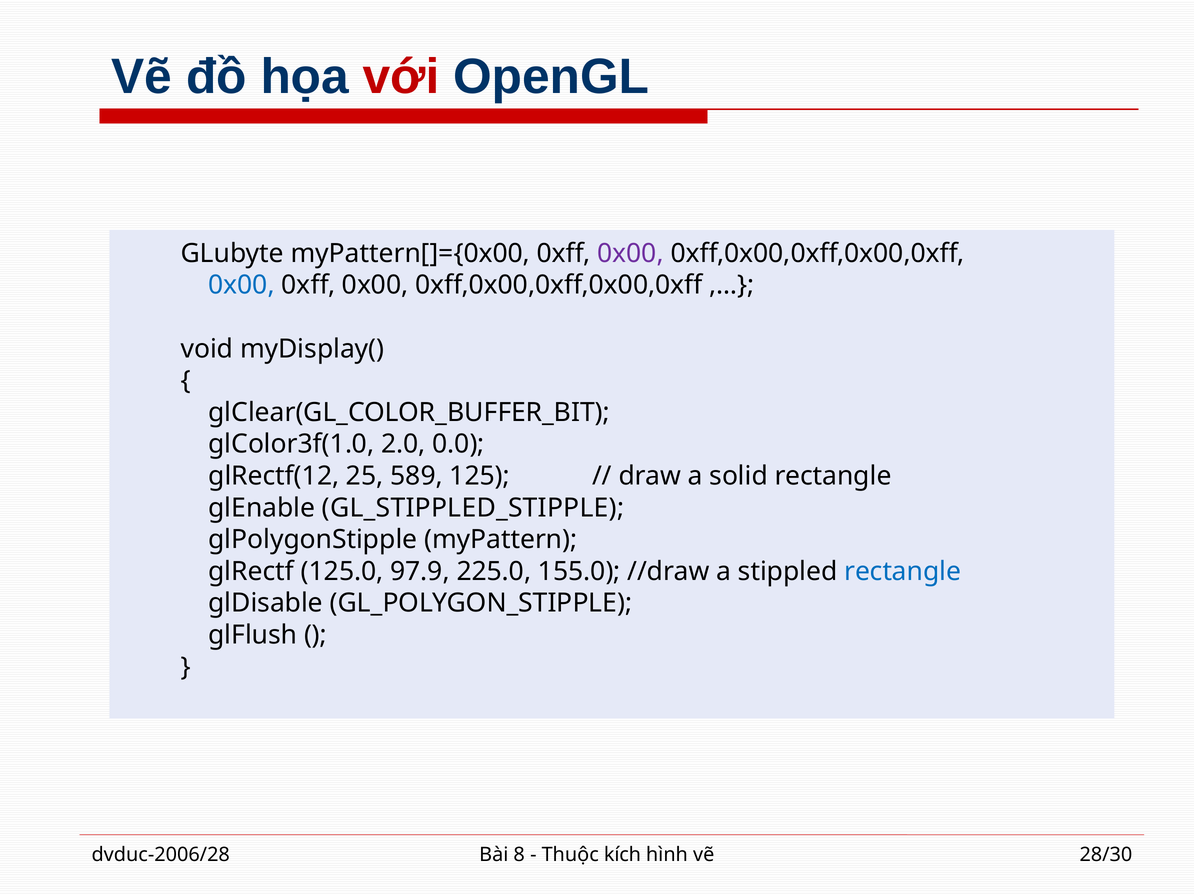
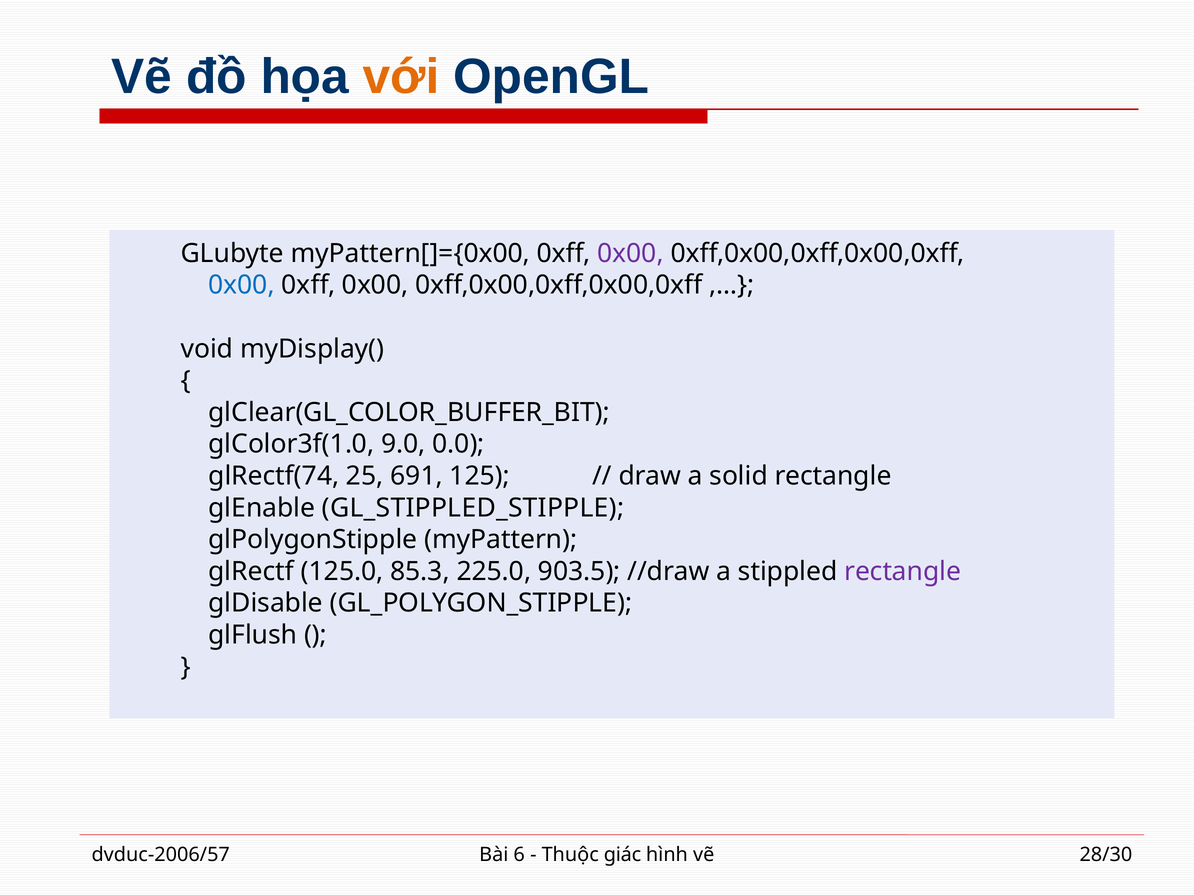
với colour: red -> orange (401, 77)
2.0: 2.0 -> 9.0 (403, 444)
glRectf(12: glRectf(12 -> glRectf(74 (274, 476)
589: 589 -> 691 (416, 476)
97.9: 97.9 -> 85.3 (420, 572)
155.0: 155.0 -> 903.5 (579, 572)
rectangle colour: blue -> purple (903, 572)
dvduc-2006/28: dvduc-2006/28 -> dvduc-2006/57 (161, 855)
8: 8 -> 6 (519, 855)
kích: kích -> giác (622, 855)
